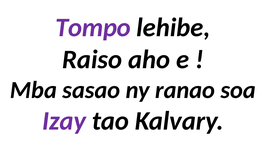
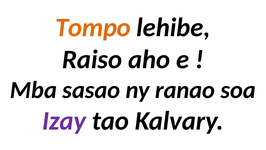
Tompo colour: purple -> orange (93, 27)
